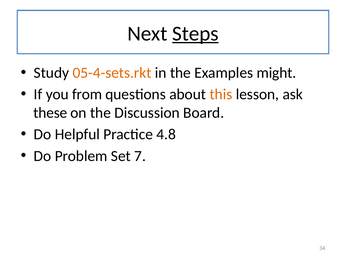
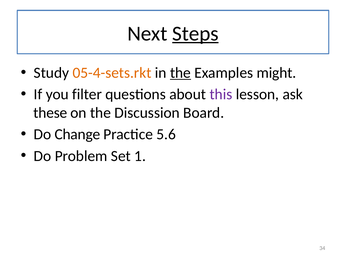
the underline: none -> present (180, 73)
from: from -> filter (87, 94)
this colour: orange -> purple (221, 94)
Helpful: Helpful -> Change (77, 134)
4.8: 4.8 -> 5.6 (166, 134)
7: 7 -> 1 (140, 156)
